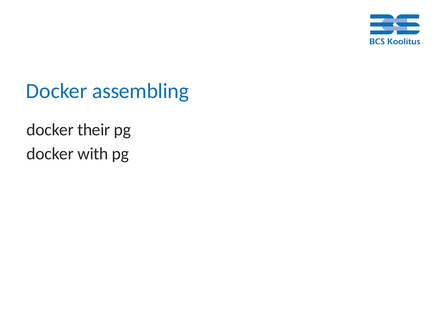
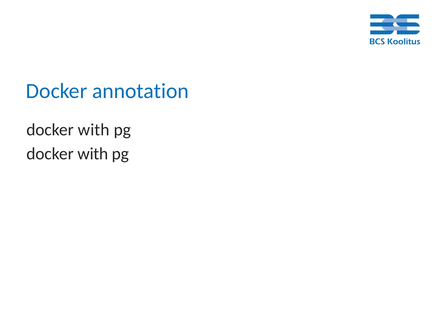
assembling: assembling -> annotation (140, 91)
their: their -> with (94, 130)
